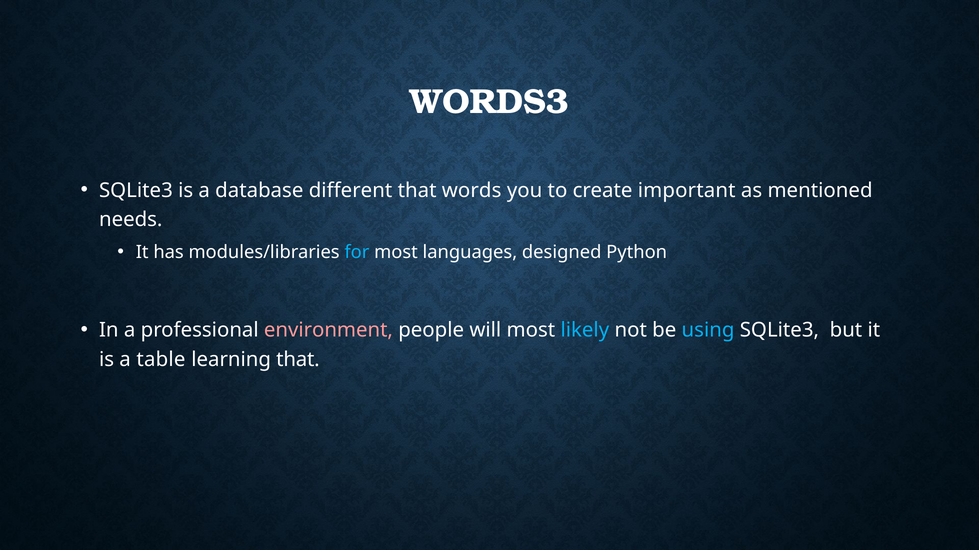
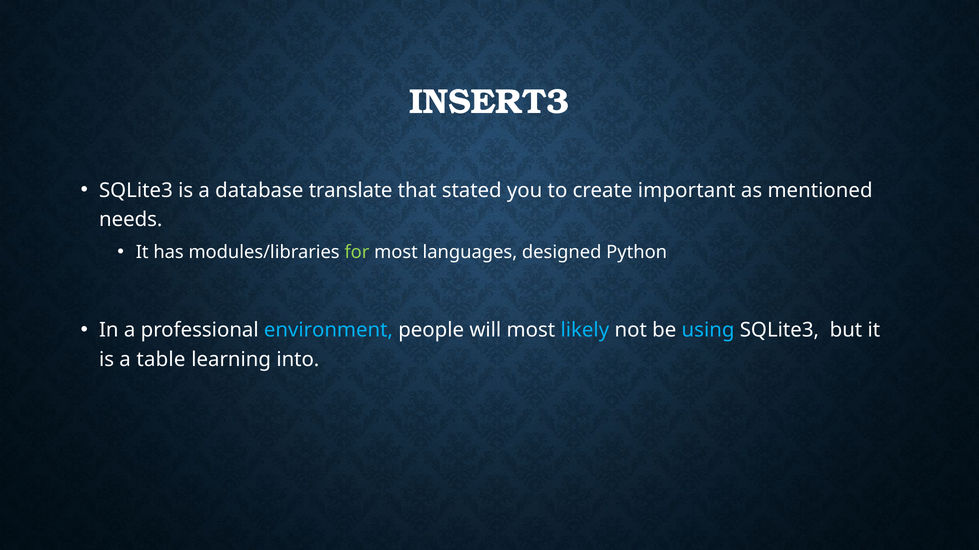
WORDS3: WORDS3 -> INSERT3 (489, 102)
different: different -> translate (351, 191)
words: words -> stated (472, 191)
for colour: light blue -> light green (357, 252)
environment colour: pink -> light blue (328, 331)
learning that: that -> into (298, 360)
